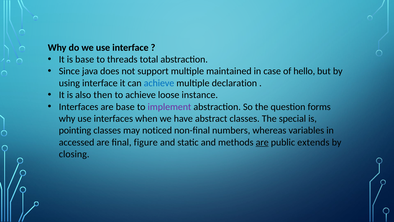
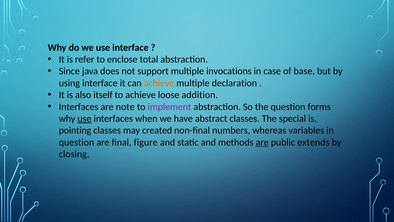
is base: base -> refer (85, 59)
threads: threads -> enclose (122, 59)
maintained: maintained -> invocations (229, 71)
hello: hello -> base (304, 71)
achieve colour: blue -> orange (159, 83)
then: then -> itself (103, 95)
instance: instance -> addition (200, 95)
are base: base -> note (125, 107)
use underline: none -> present (85, 118)
noticed: noticed -> created (157, 130)
accessed: accessed -> question (77, 142)
